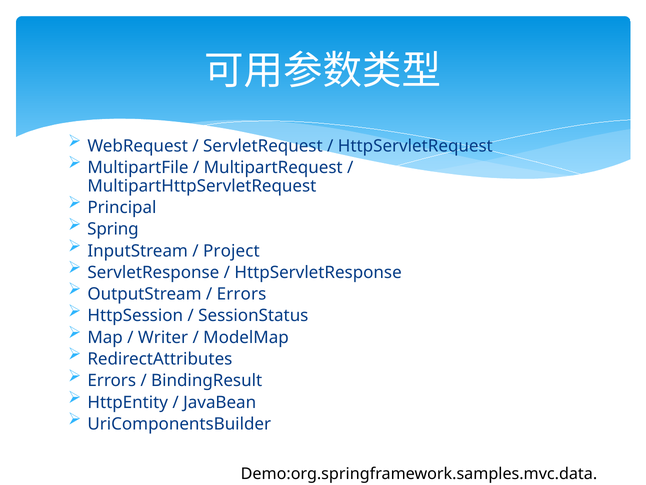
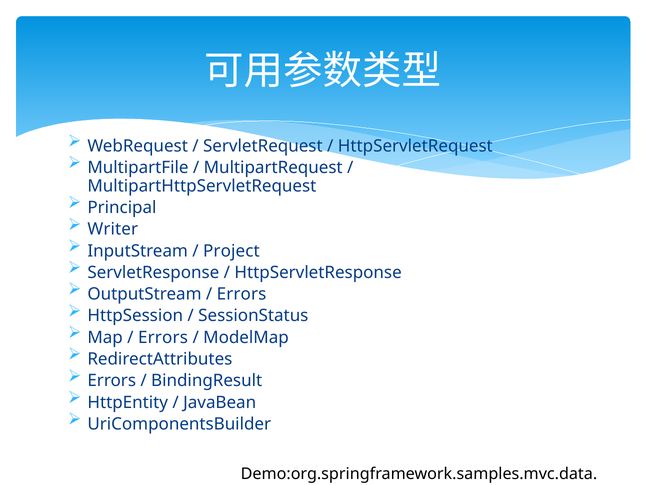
Spring: Spring -> Writer (113, 229)
Writer: Writer -> Errors (163, 337)
